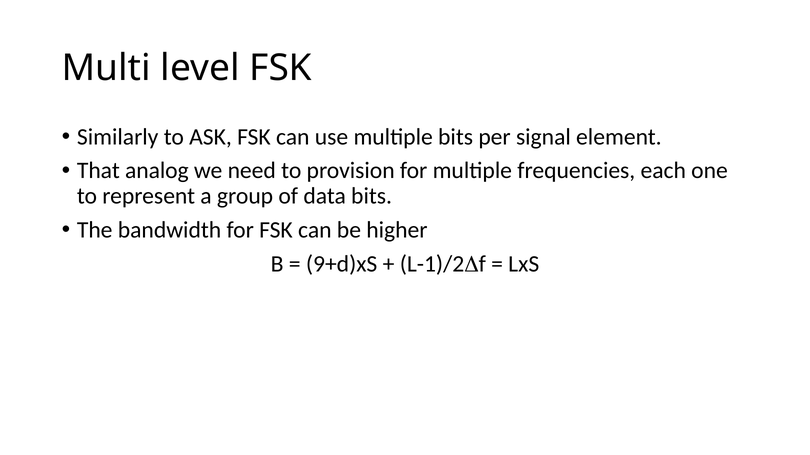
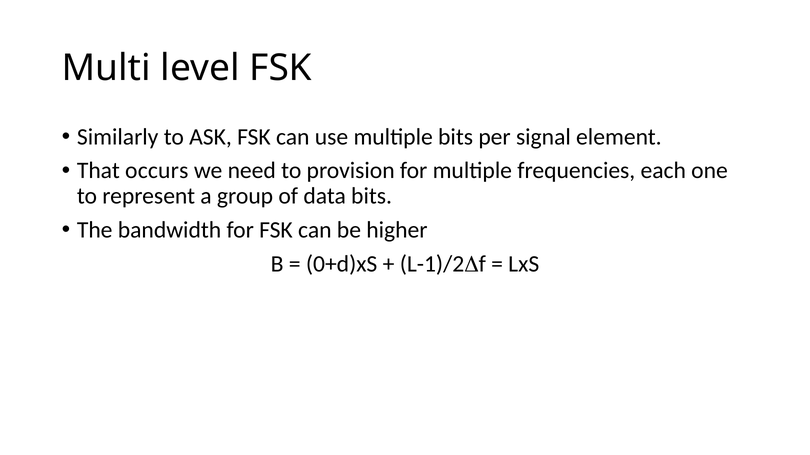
analog: analog -> occurs (157, 171)
9+d)xS: 9+d)xS -> 0+d)xS (342, 264)
